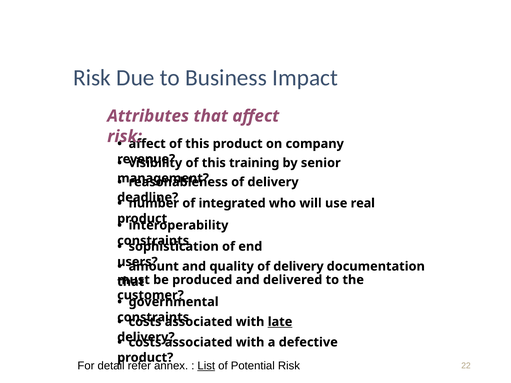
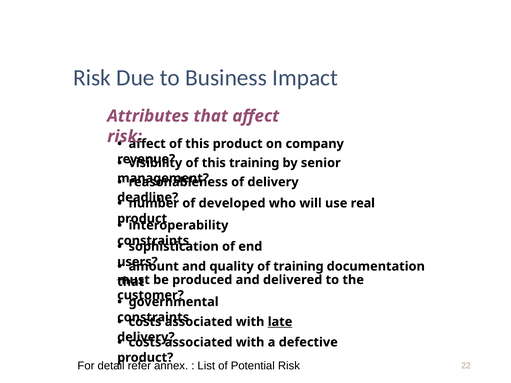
integrated: integrated -> developed (232, 203)
quality of delivery: delivery -> training (298, 267)
List underline: present -> none (206, 366)
